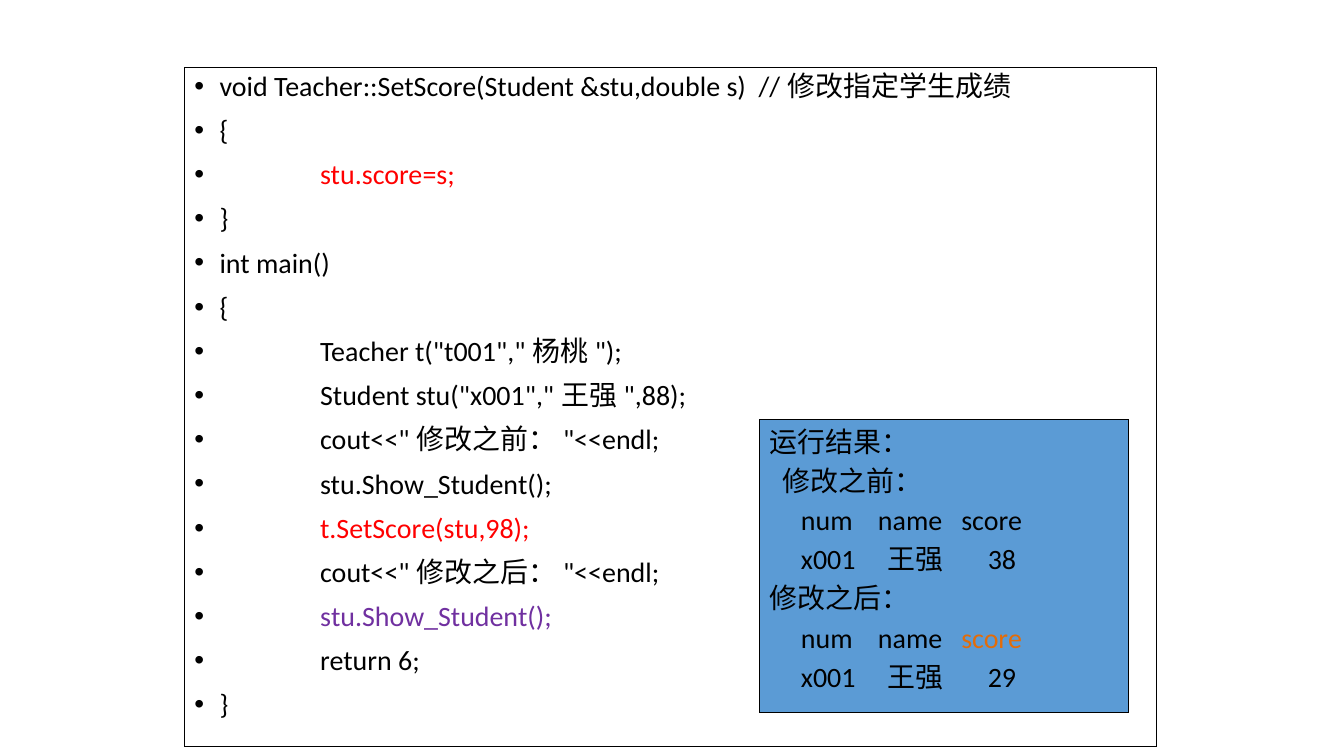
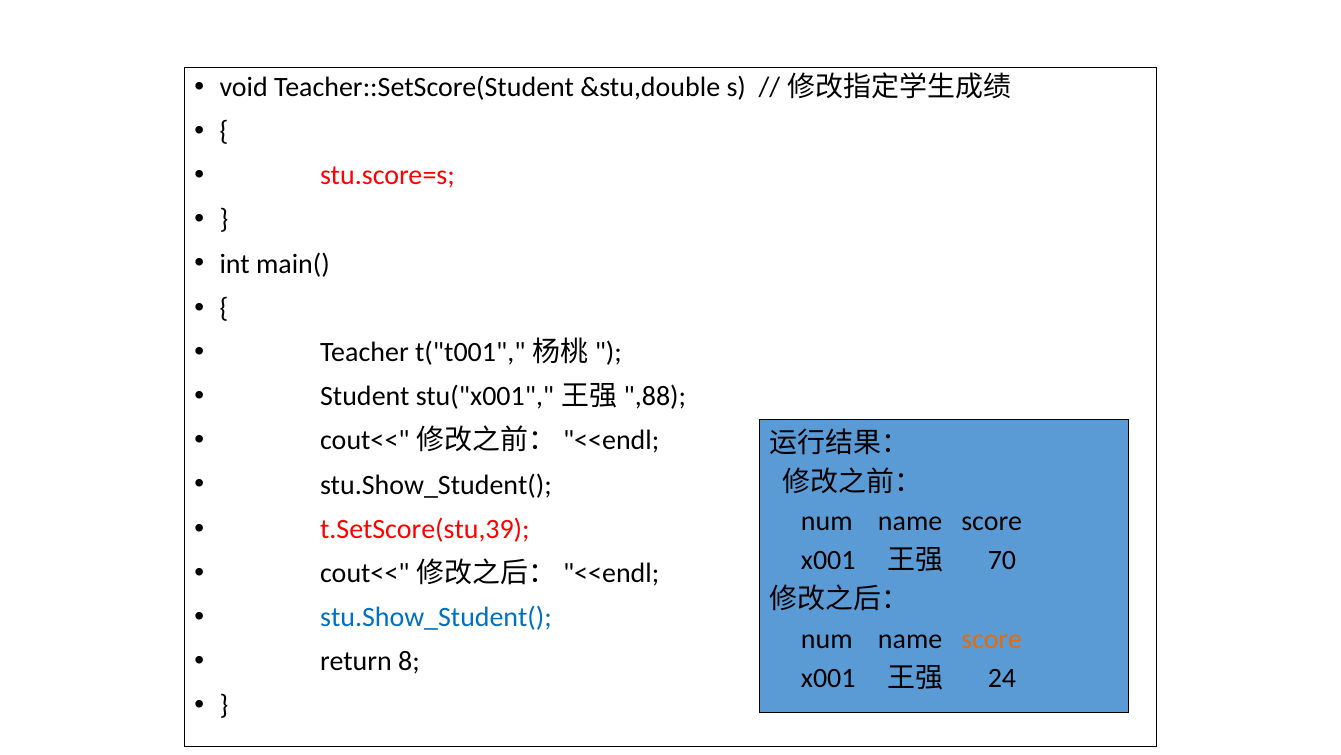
t.SetScore(stu,98: t.SetScore(stu,98 -> t.SetScore(stu,39 (425, 528)
38: 38 -> 70 (1002, 560)
stu.Show_Student( colour: purple -> blue (436, 617)
6: 6 -> 8 (409, 661)
29: 29 -> 24 (1002, 677)
